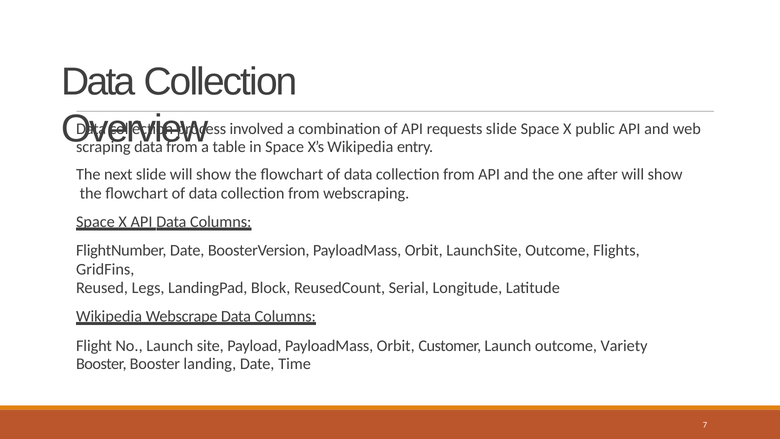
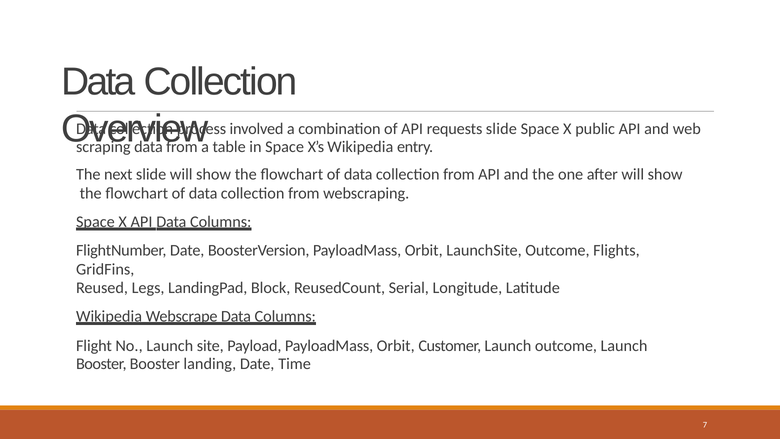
outcome Variety: Variety -> Launch (624, 346)
